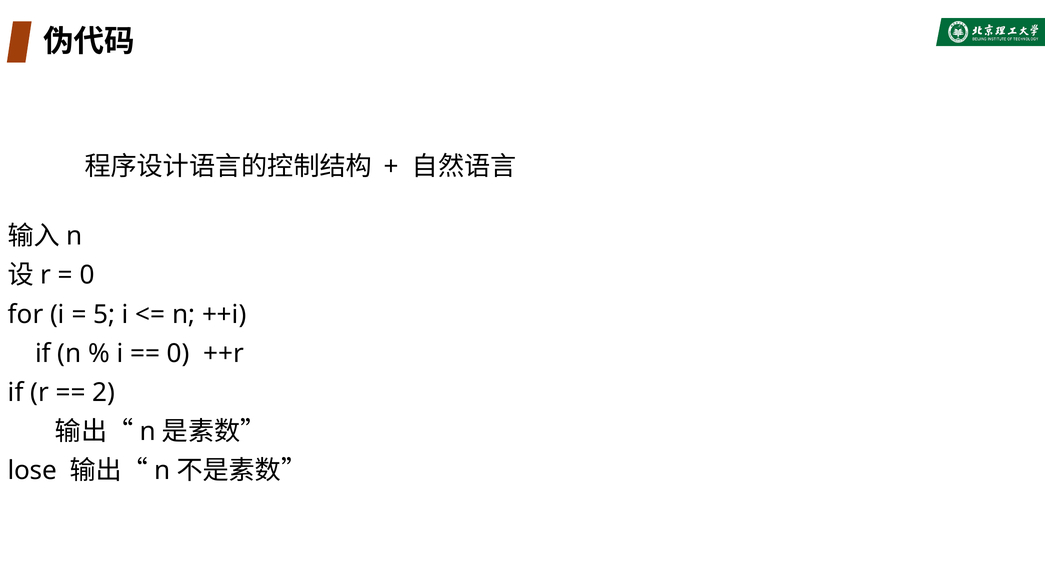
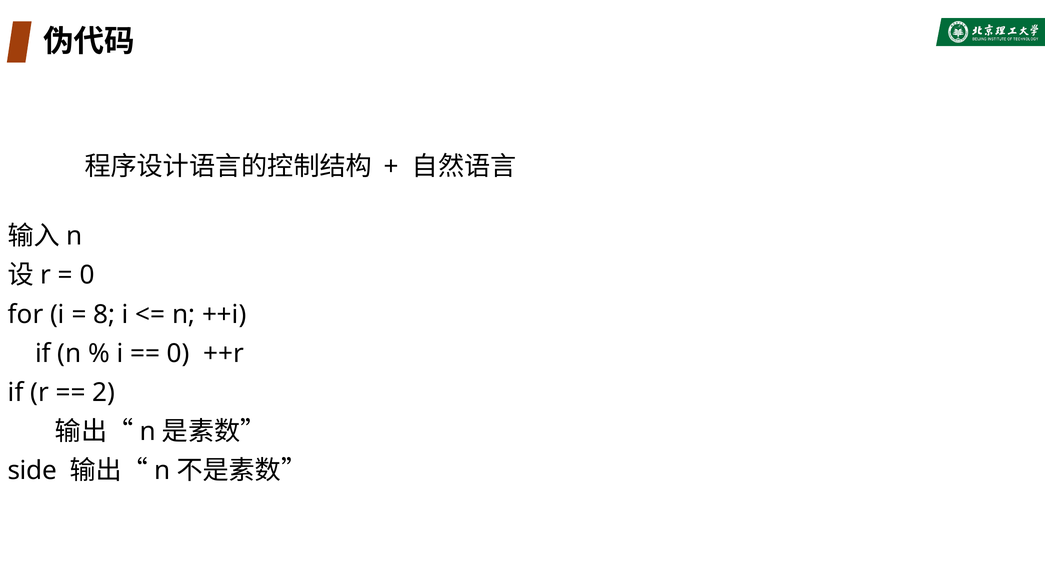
5: 5 -> 8 (104, 314)
lose: lose -> side (32, 471)
